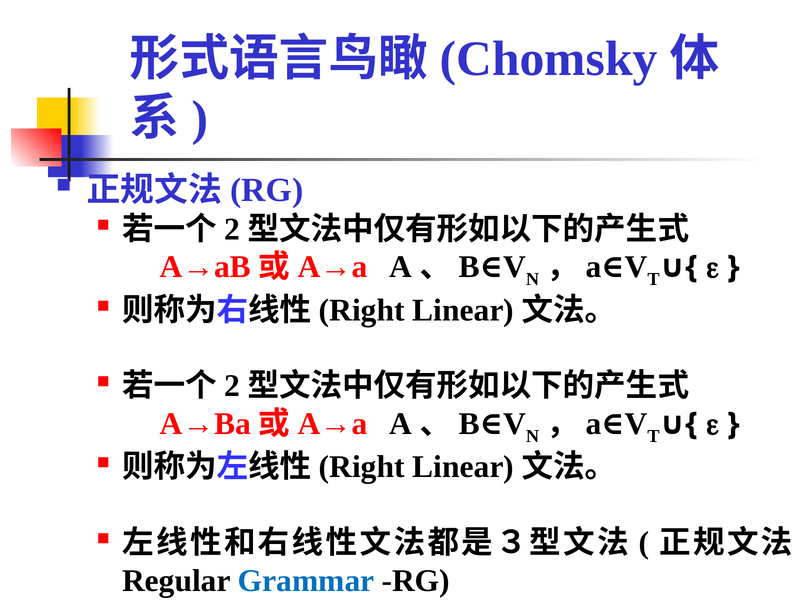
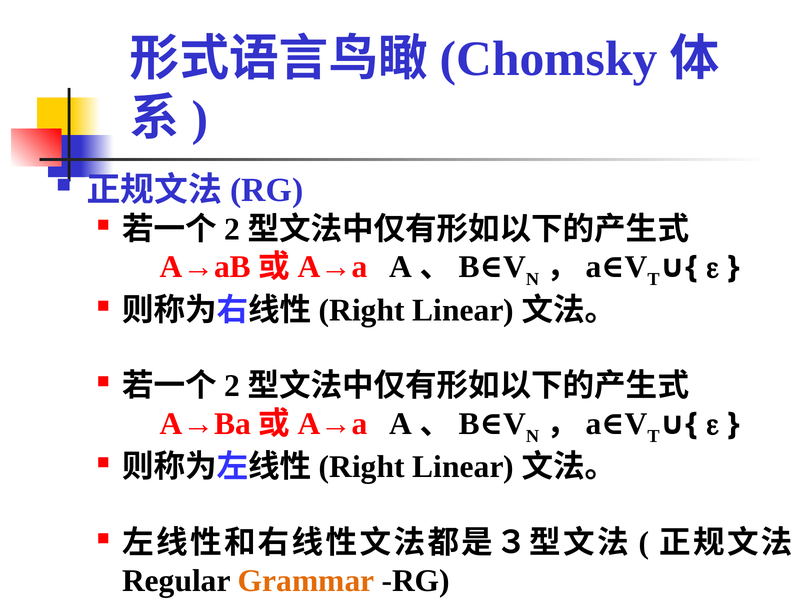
Grammar colour: blue -> orange (306, 581)
